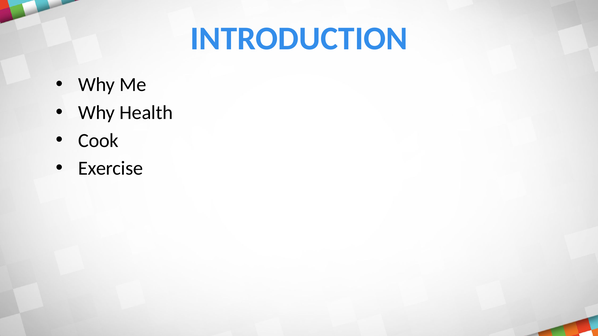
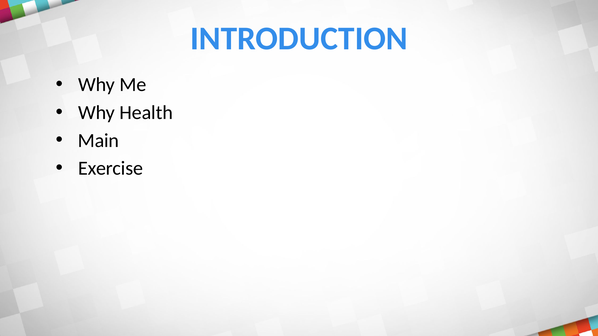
Cook: Cook -> Main (98, 141)
